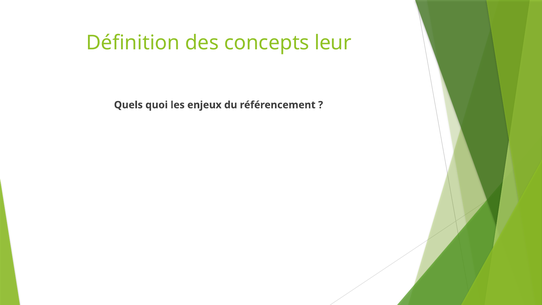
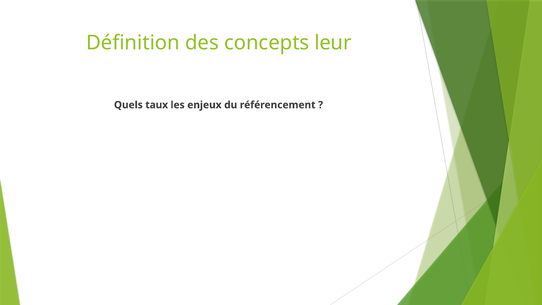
quoi: quoi -> taux (157, 105)
